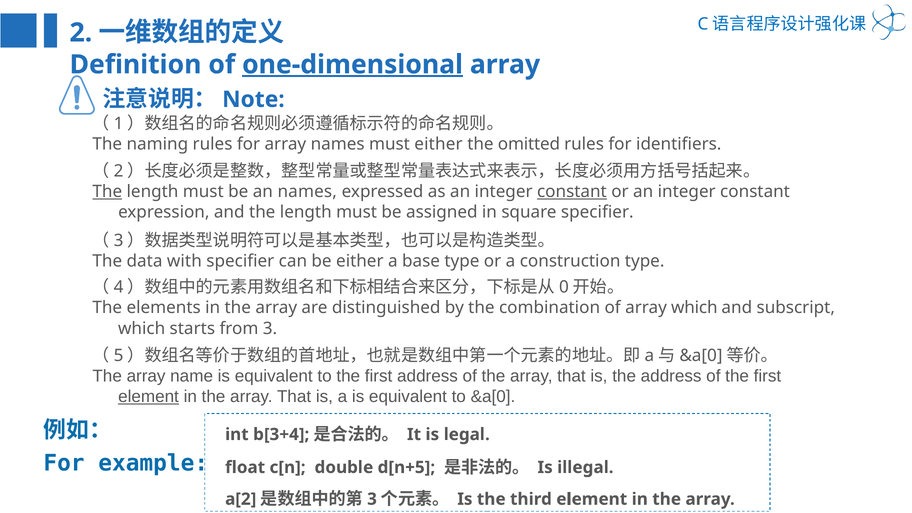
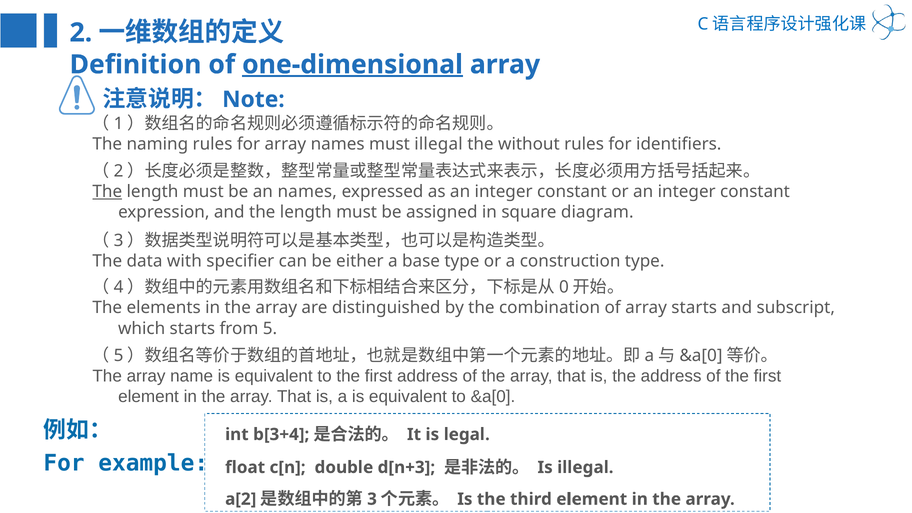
must either: either -> illegal (439, 144)
omitted: omitted -> without (529, 144)
constant underline: present -> none (572, 192)
square specifier: specifier -> diagram (597, 212)
array which: which -> starts (694, 308)
from 3: 3 -> 5 (270, 328)
element underline: present -> none (148, 397)
d[n+5: d[n+5 -> d[n+3 (406, 467)
